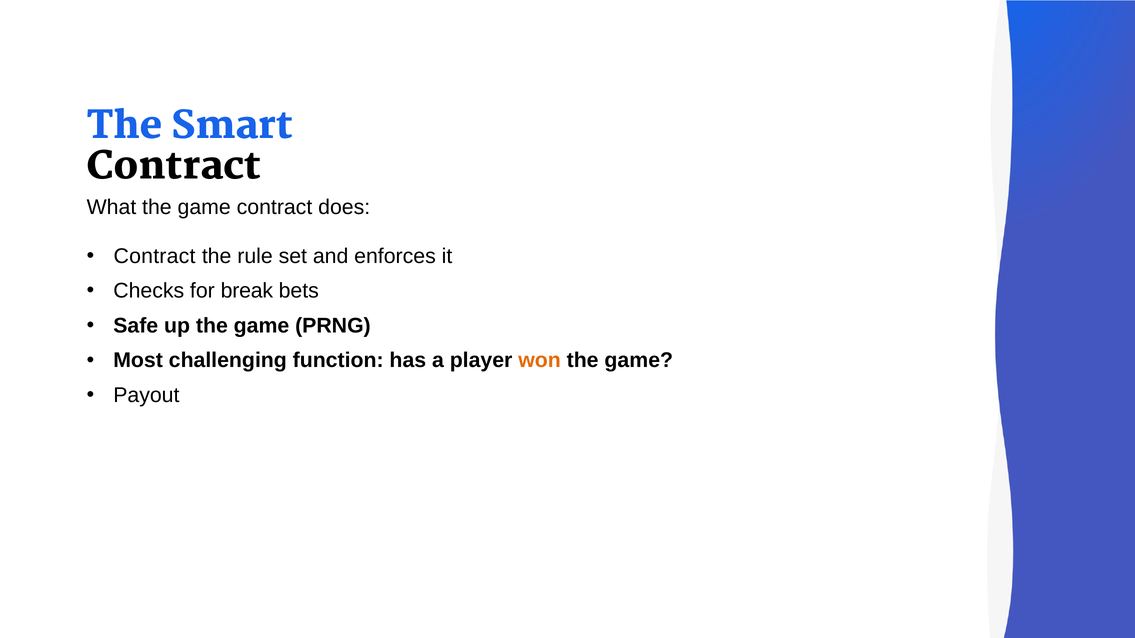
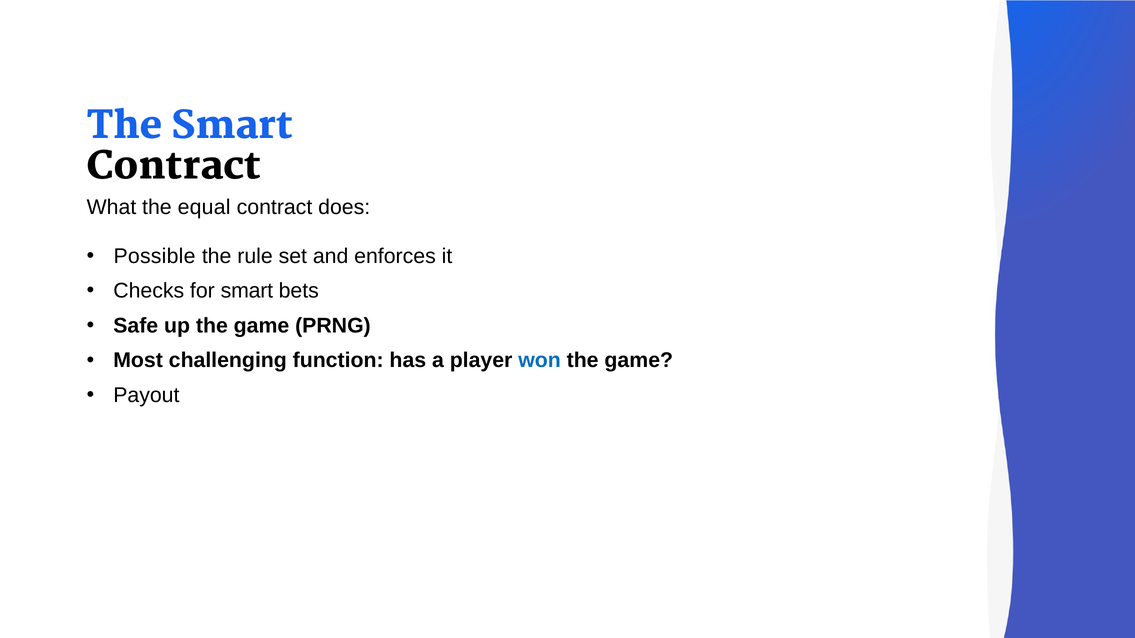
What the game: game -> equal (204, 207)
Contract: Contract -> Possible (155, 256)
for break: break -> smart (247, 291)
won colour: orange -> blue (540, 361)
